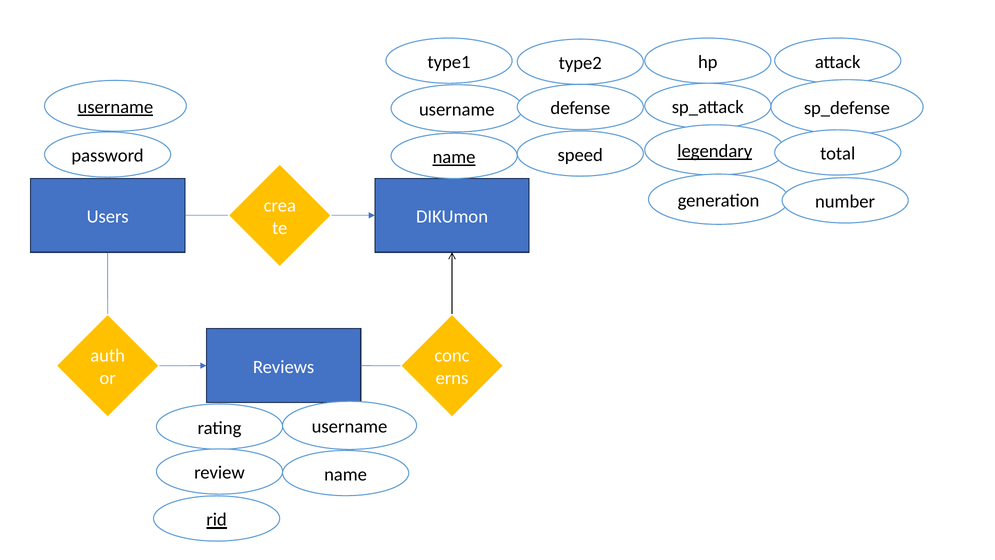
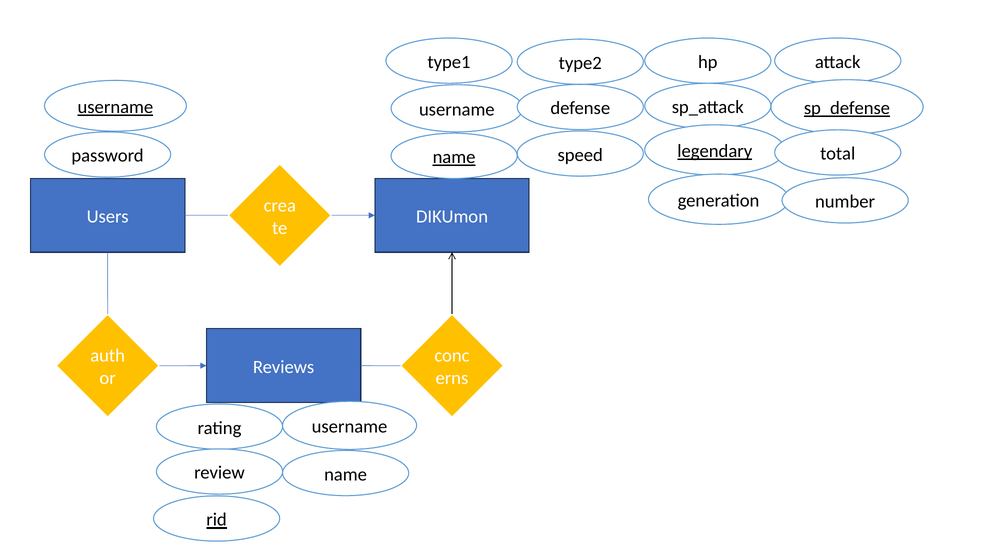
sp_defense underline: none -> present (847, 108)
